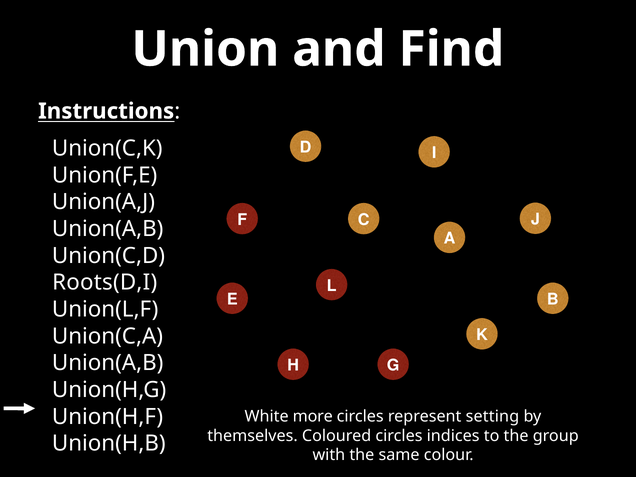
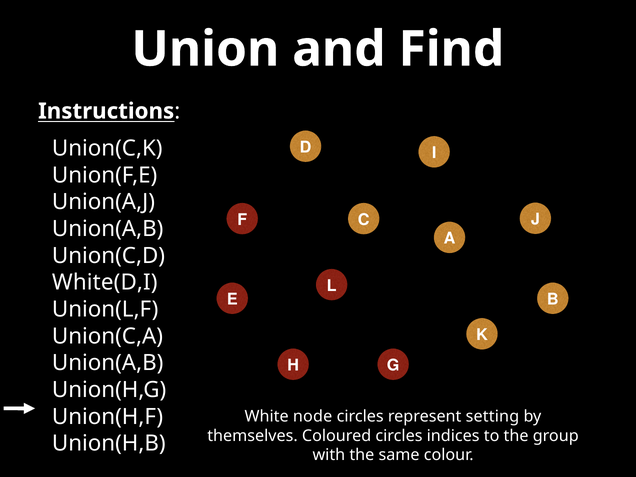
Roots(D,I: Roots(D,I -> White(D,I (105, 283)
more: more -> node (313, 416)
